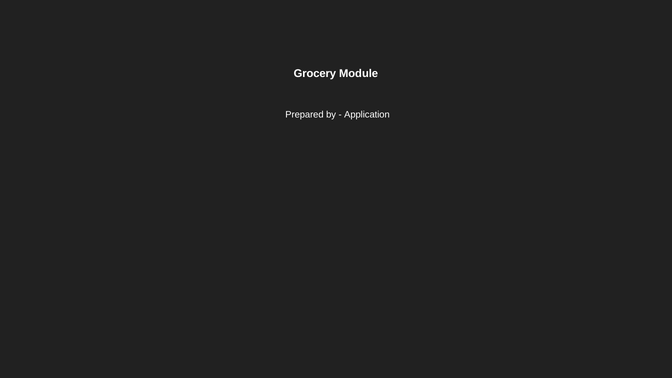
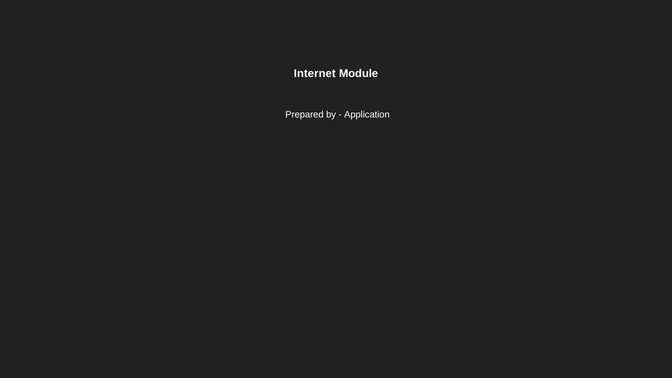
Grocery: Grocery -> Internet (315, 74)
